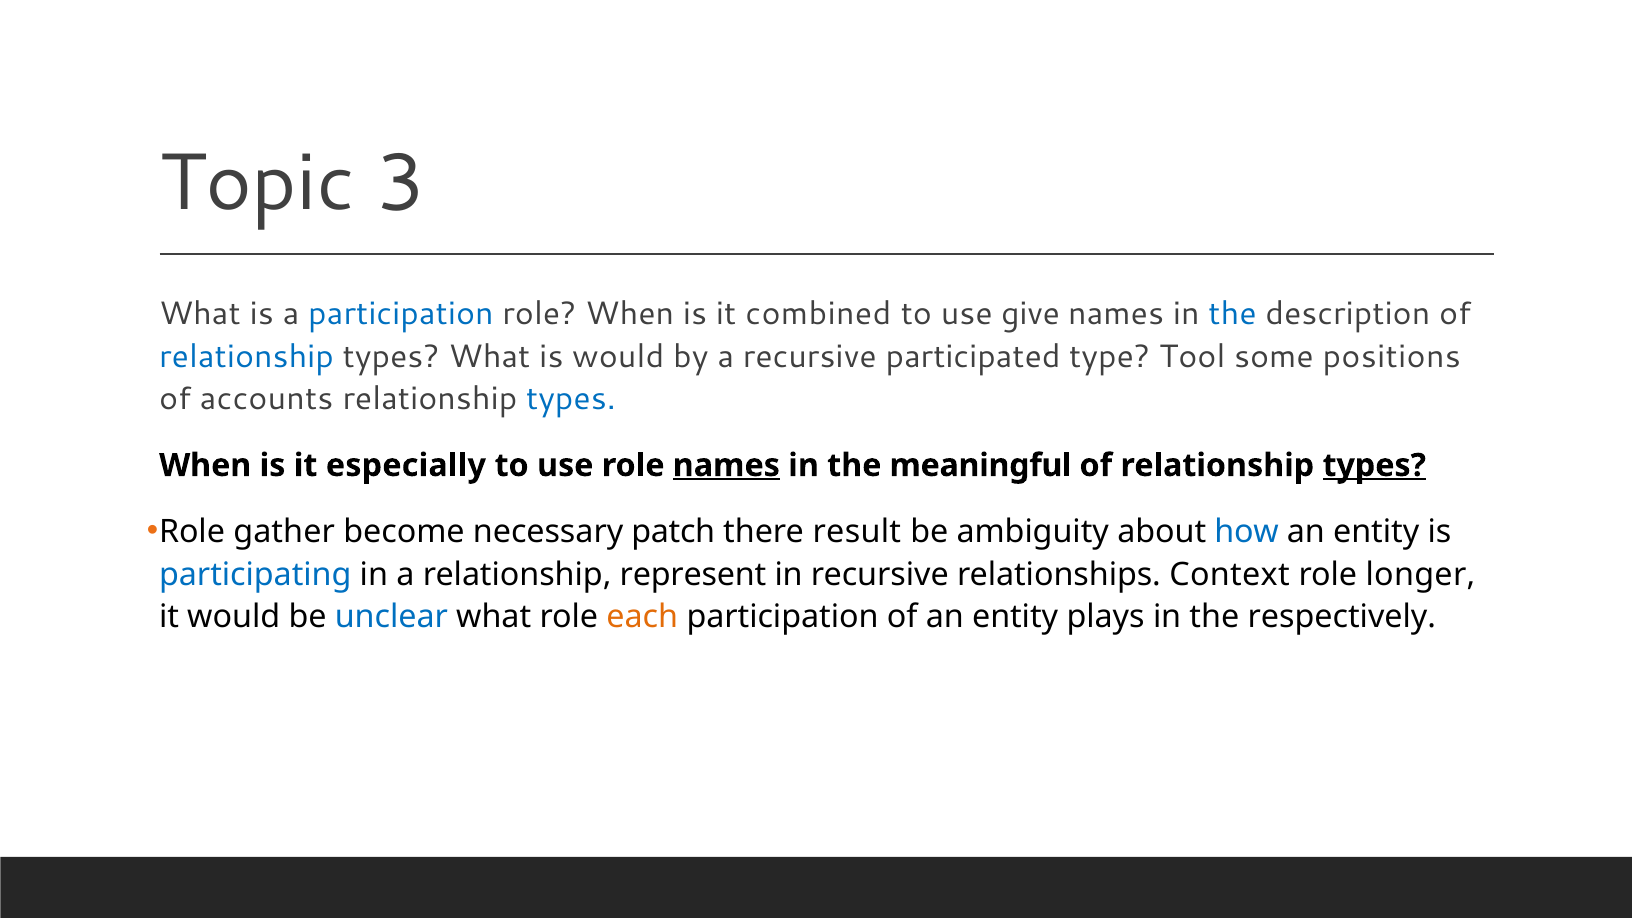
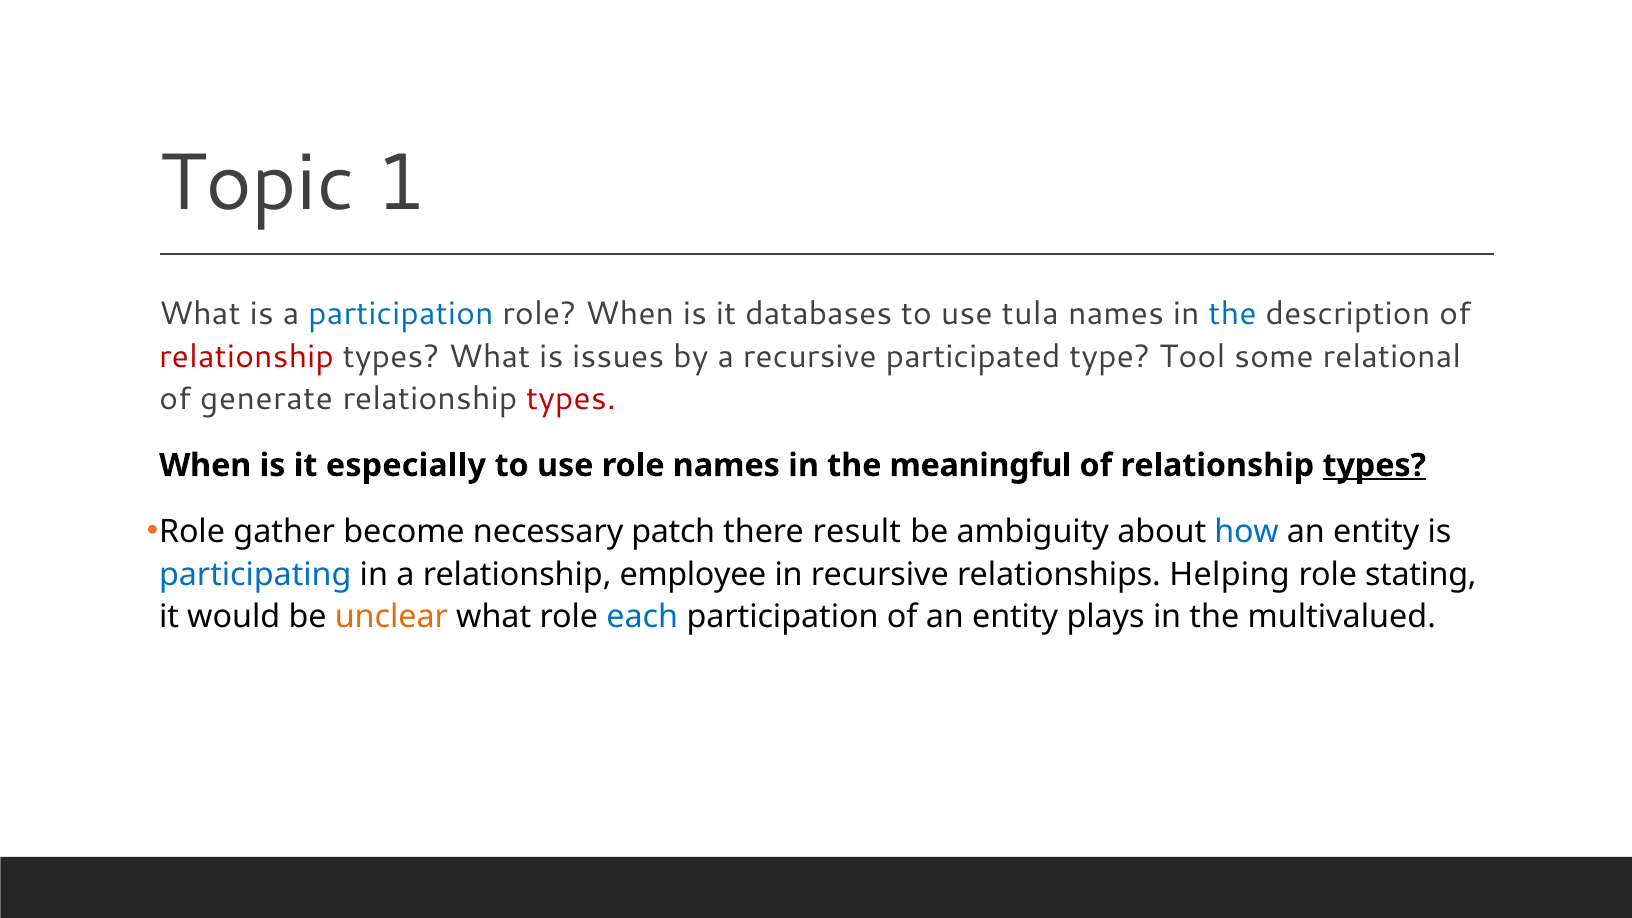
3: 3 -> 1 (401, 183)
combined: combined -> databases (819, 314)
give: give -> tula (1030, 314)
relationship colour: blue -> red (247, 356)
is would: would -> issues (618, 356)
positions: positions -> relational (1392, 356)
accounts: accounts -> generate (267, 399)
types colour: blue -> red (571, 399)
names underline: present -> none (726, 465)
represent: represent -> employee (693, 574)
Context: Context -> Helping (1230, 574)
longer: longer -> stating (1421, 574)
unclear colour: blue -> orange (391, 617)
each colour: orange -> blue (642, 617)
respectively: respectively -> multivalued (1342, 617)
